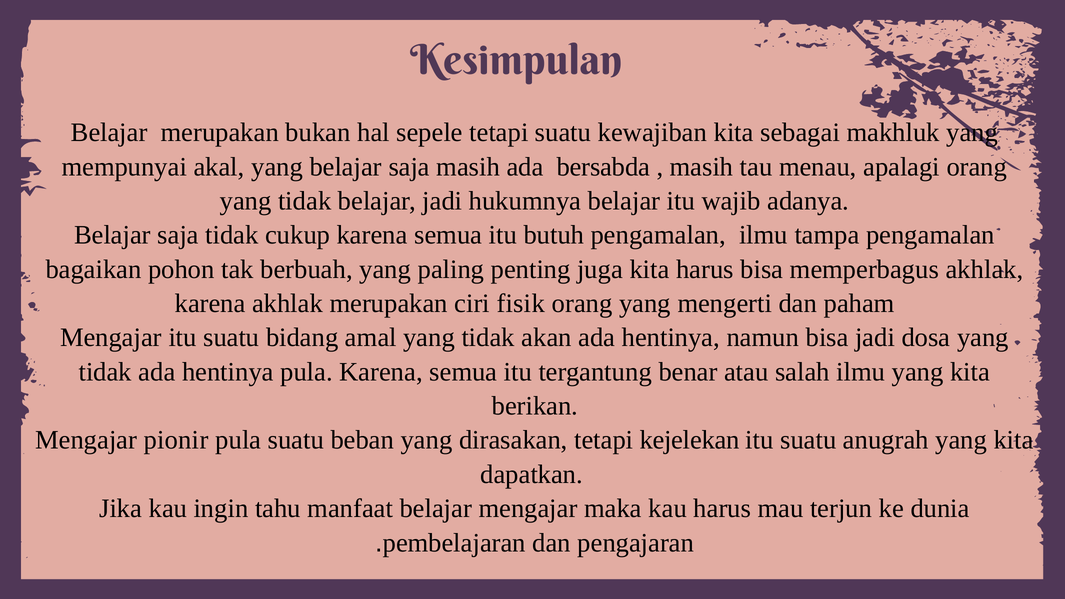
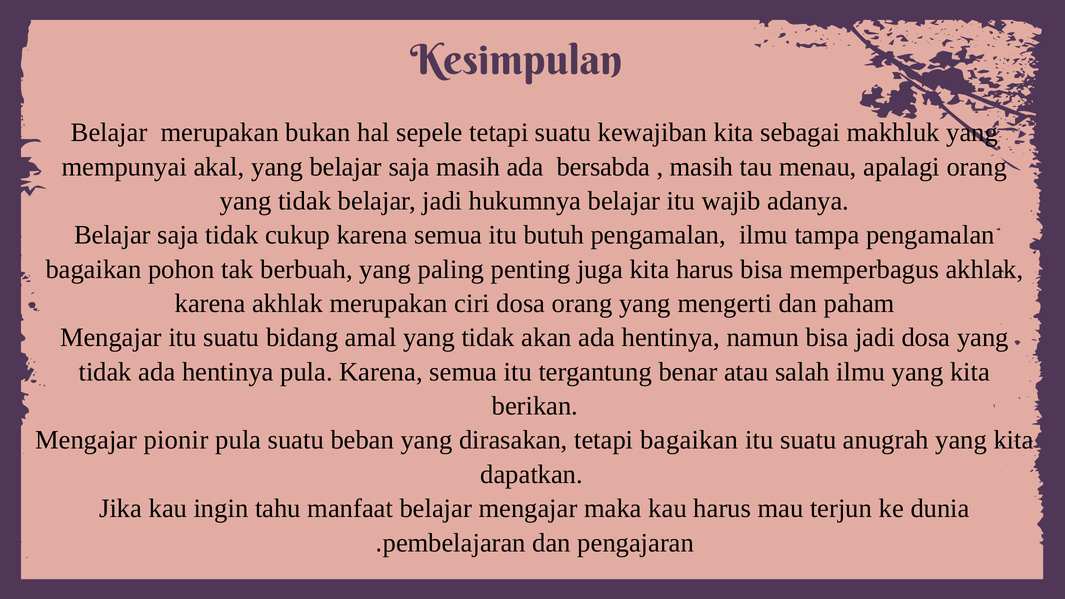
ciri fisik: fisik -> dosa (521, 304)
tetapi kejelekan: kejelekan -> bagaikan (689, 440)
